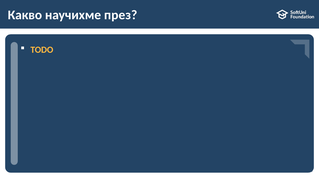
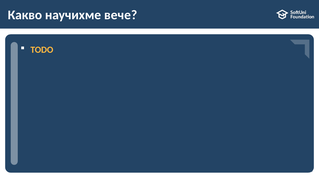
през: през -> вече (121, 15)
